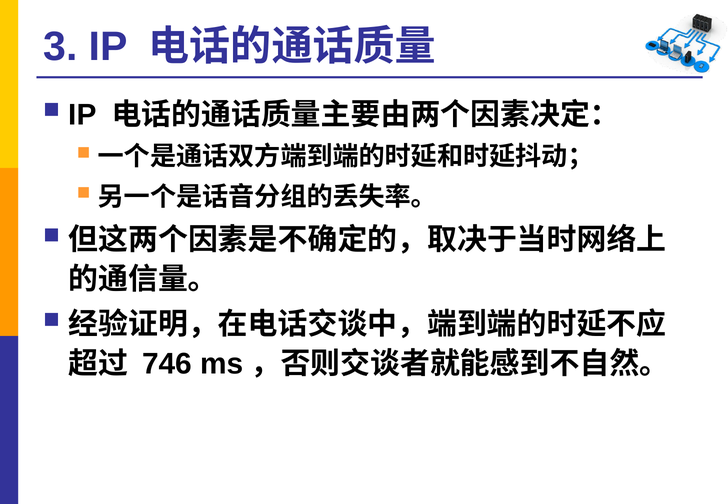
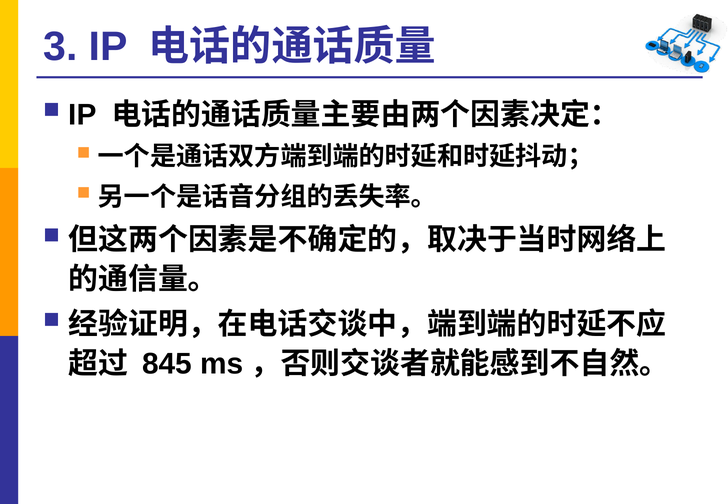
746: 746 -> 845 (167, 364)
